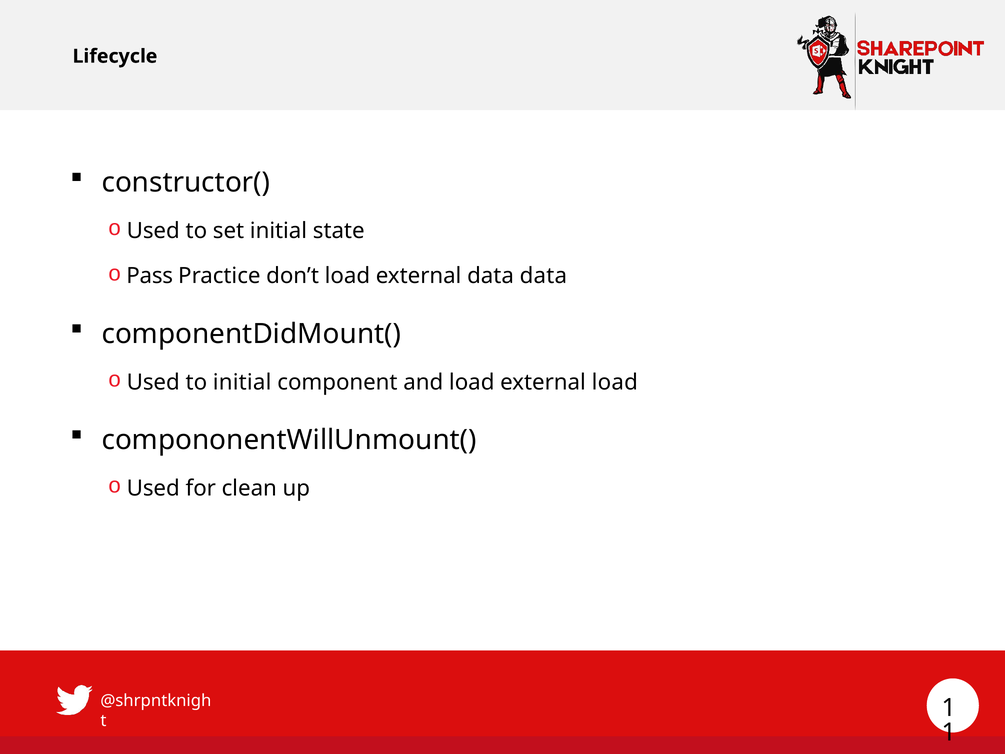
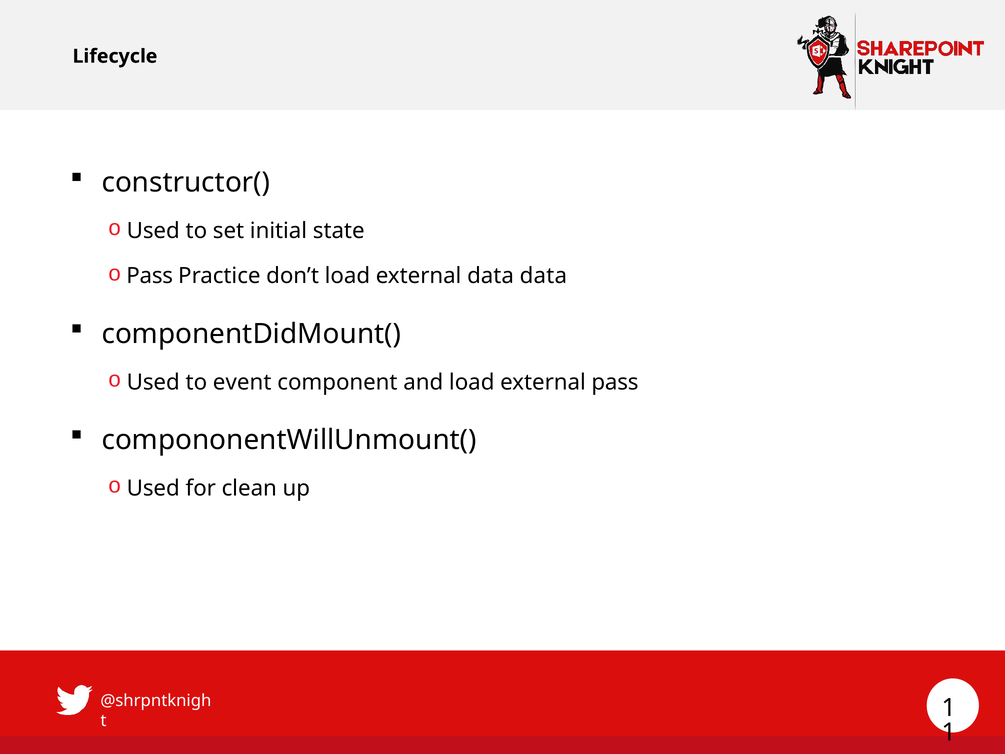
to initial: initial -> event (242, 382)
external load: load -> pass (615, 382)
